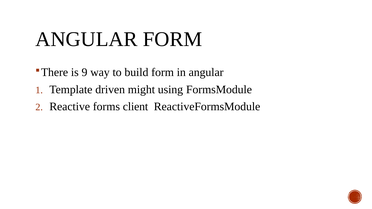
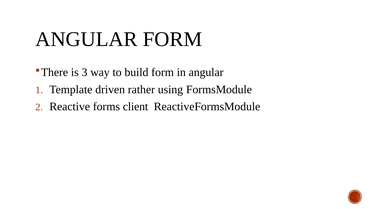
9: 9 -> 3 (85, 72)
might: might -> rather (141, 90)
